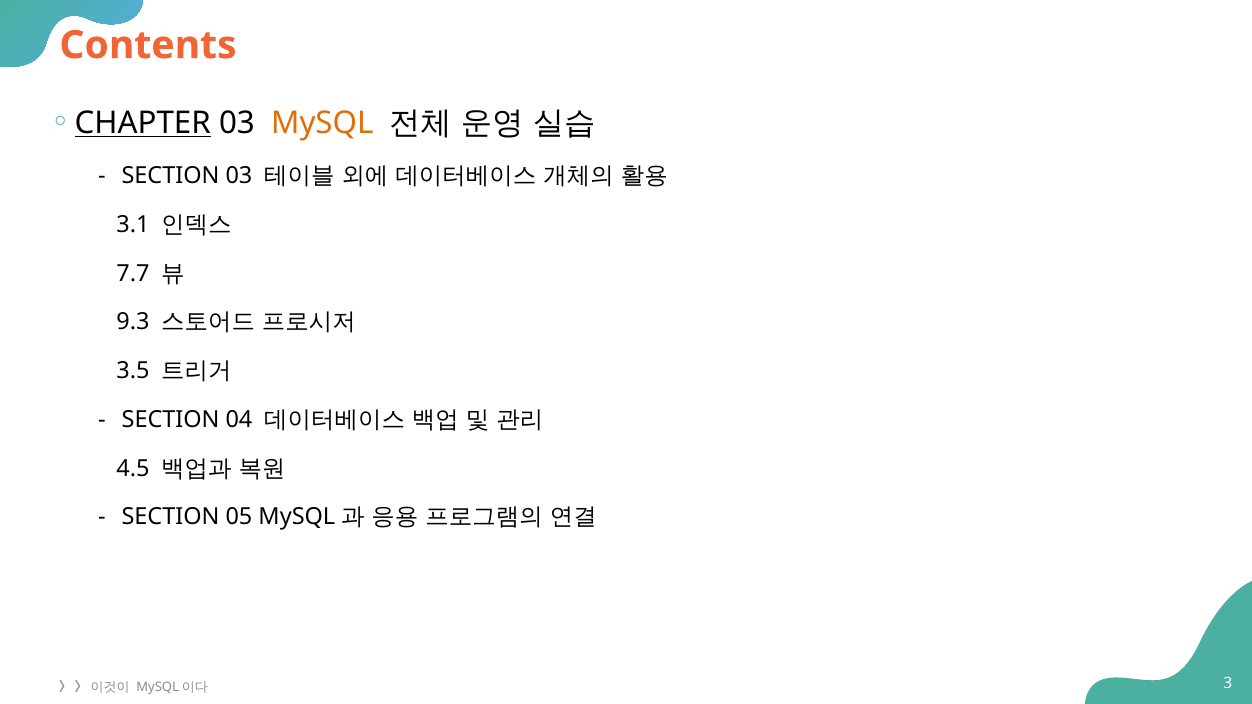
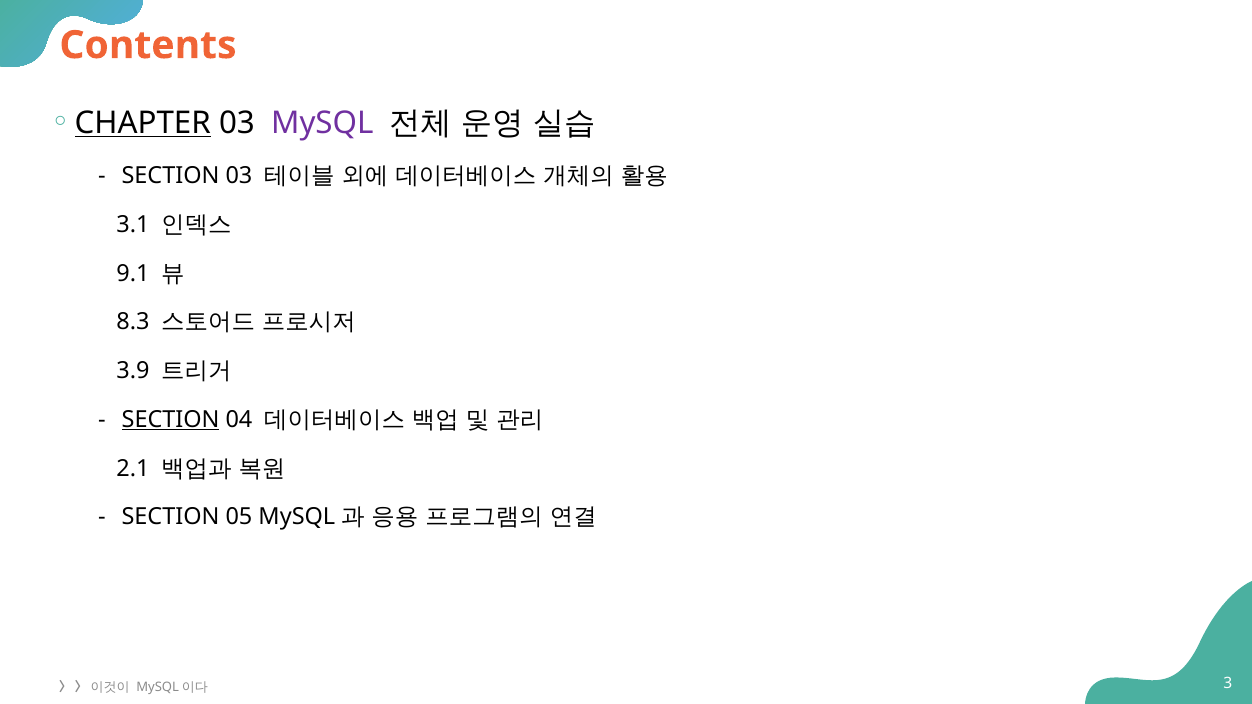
MySQL colour: orange -> purple (322, 123)
7.7: 7.7 -> 9.1 (133, 273)
9.3: 9.3 -> 8.3 (133, 322)
3.5: 3.5 -> 3.9 (133, 371)
SECTION underline: none -> present (171, 420)
4.5: 4.5 -> 2.1 (133, 469)
